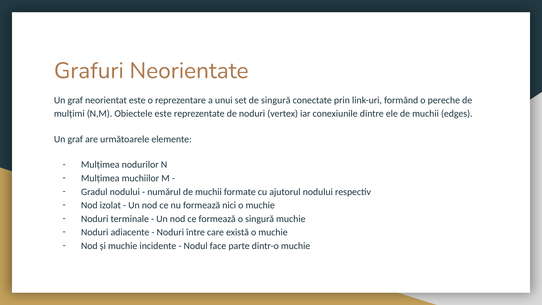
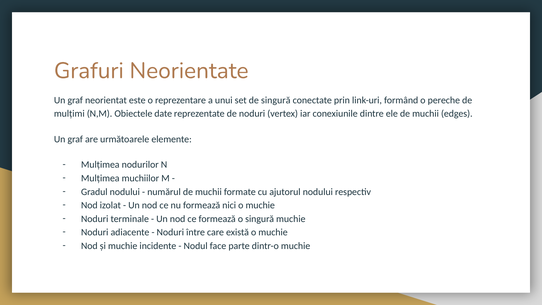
Obiectele este: este -> date (163, 114)
